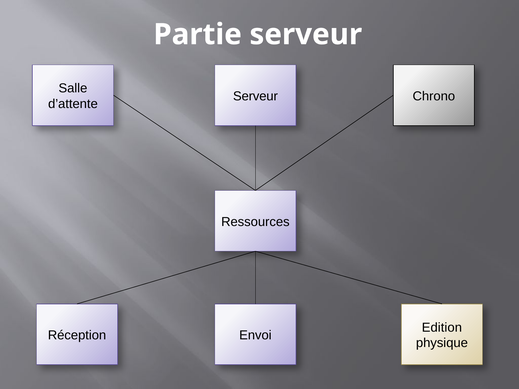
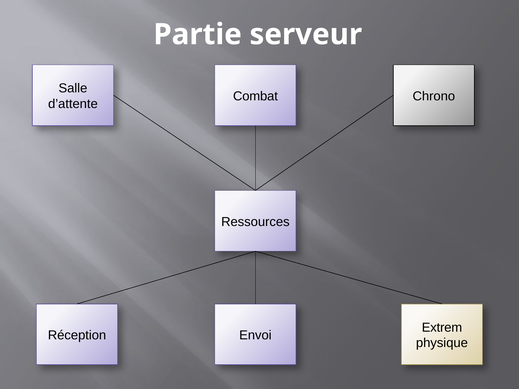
Serveur: Serveur -> Combat (255, 96)
Edition: Edition -> Extrem (442, 328)
